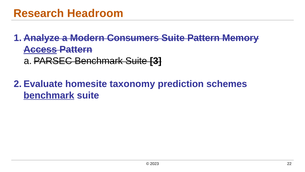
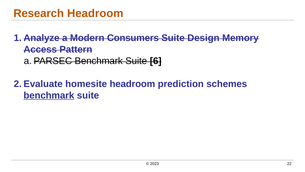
Suite Pattern: Pattern -> Design (203, 38)
Access underline: present -> none (40, 49)
3: 3 -> 6 (156, 61)
homesite taxonomy: taxonomy -> headroom (132, 84)
